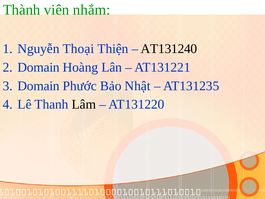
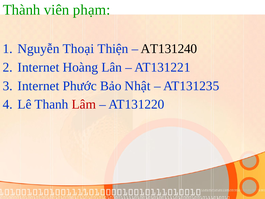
nhắm: nhắm -> phạm (92, 10)
Domain: Domain -> Internet (38, 67)
Domain: Domain -> Internet (38, 86)
Lâm colour: black -> red (84, 104)
